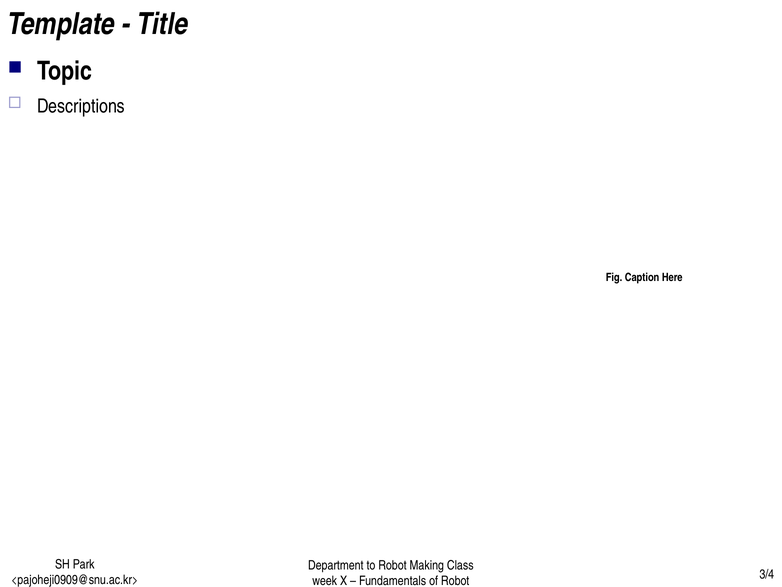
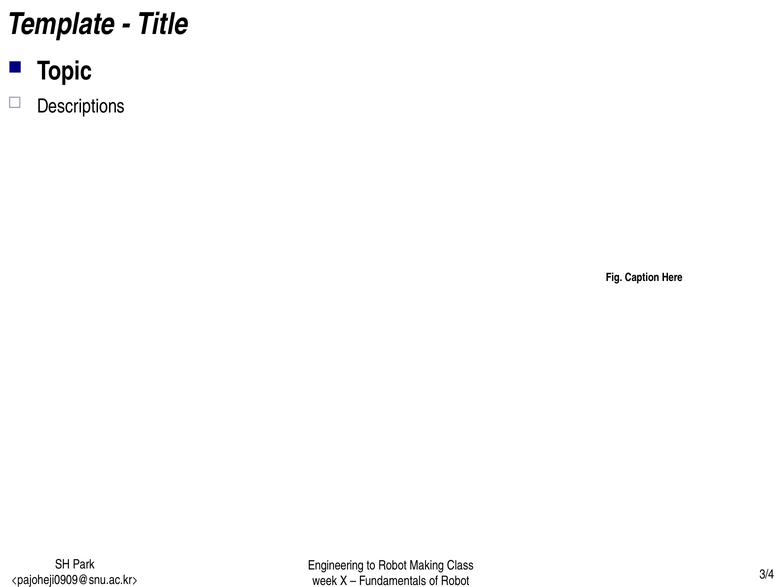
Department: Department -> Engineering (336, 565)
